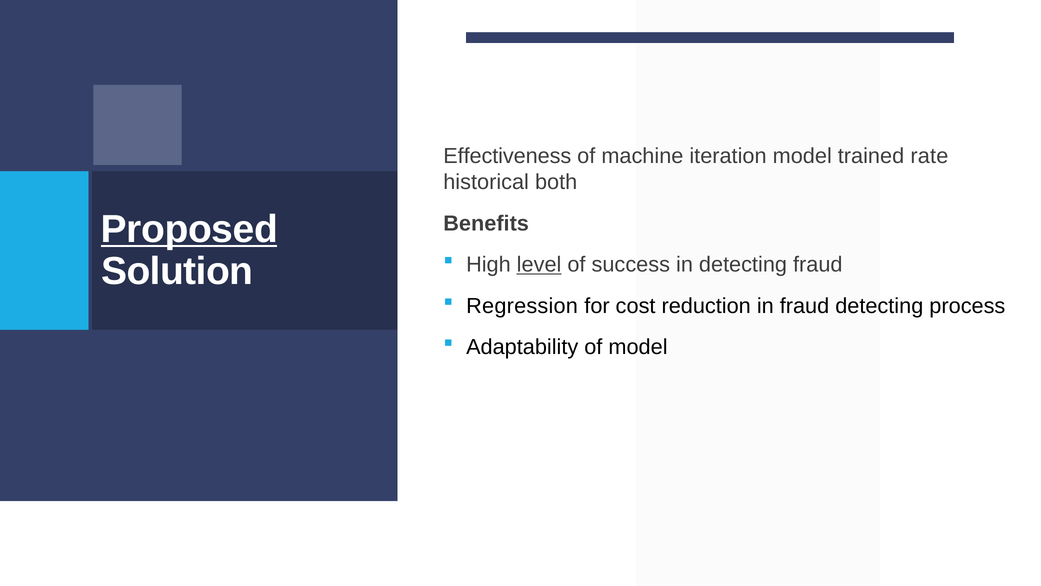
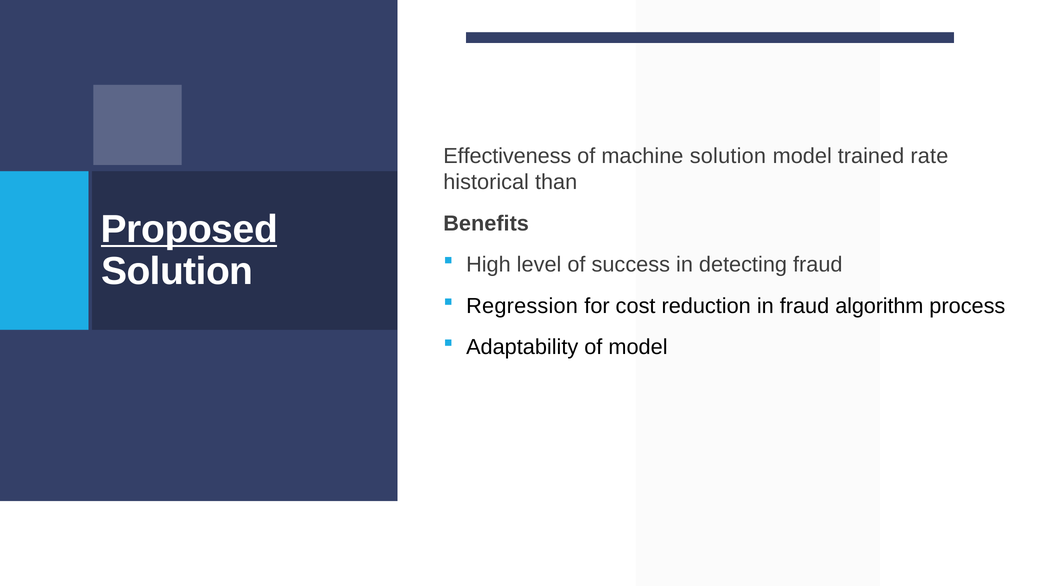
machine iteration: iteration -> solution (728, 156)
both: both -> than (556, 182)
level underline: present -> none (539, 265)
fraud detecting: detecting -> algorithm (879, 306)
